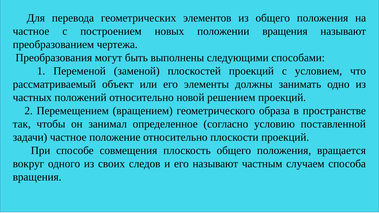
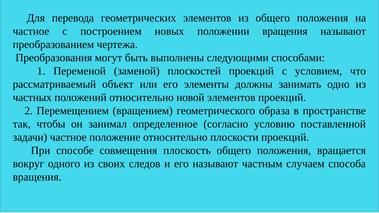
новой решением: решением -> элементов (231, 98)
